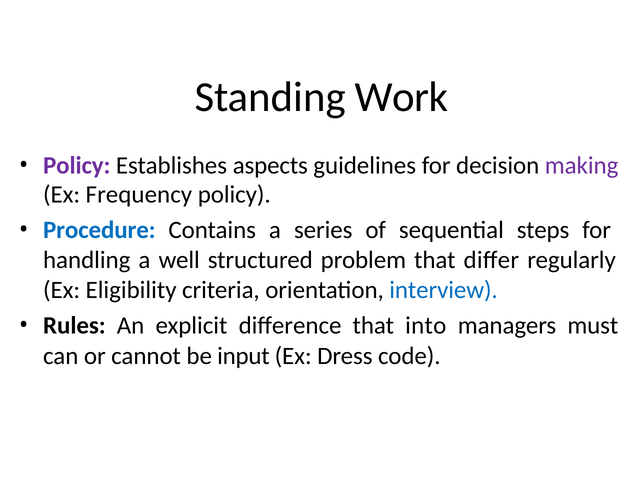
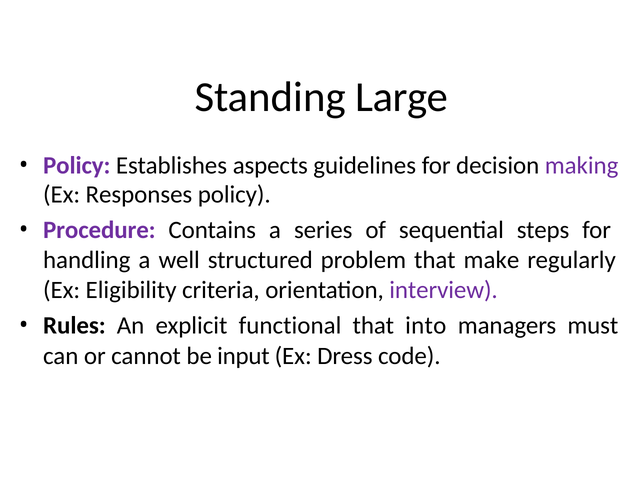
Work: Work -> Large (402, 97)
Frequency: Frequency -> Responses (139, 195)
Procedure colour: blue -> purple (99, 230)
diﬀer: diﬀer -> make (491, 260)
interview colour: blue -> purple (444, 290)
diﬀerence: diﬀerence -> functional (290, 326)
